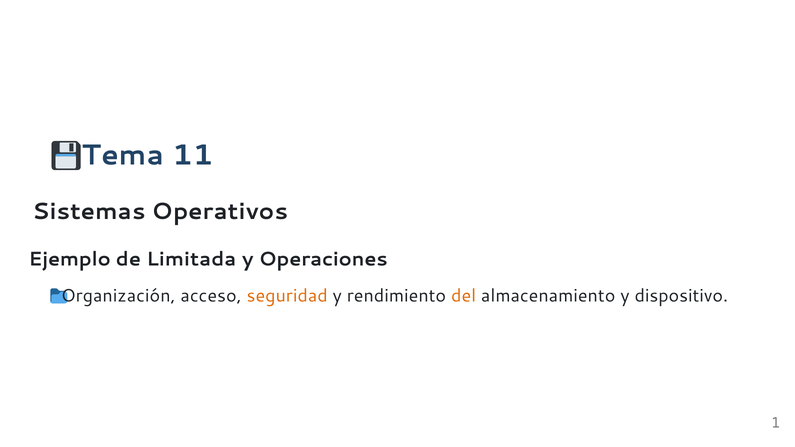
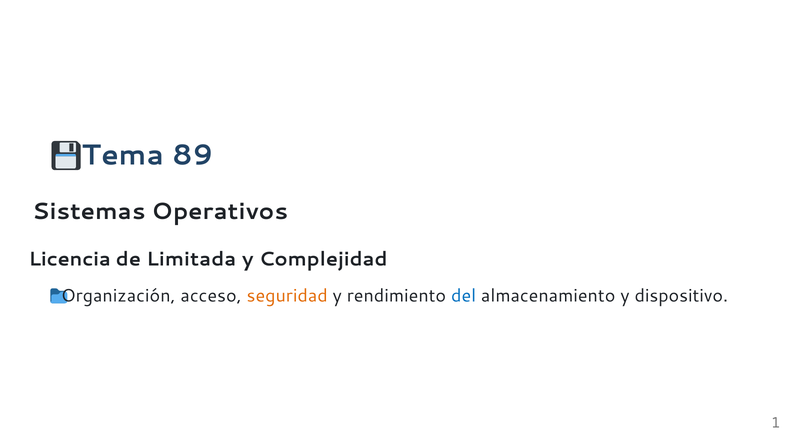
11: 11 -> 89 (193, 155)
Ejemplo: Ejemplo -> Licencia (70, 260)
Operaciones: Operaciones -> Complejidad (323, 260)
del colour: orange -> blue (464, 296)
